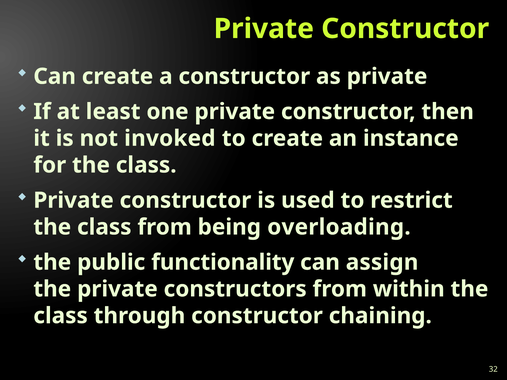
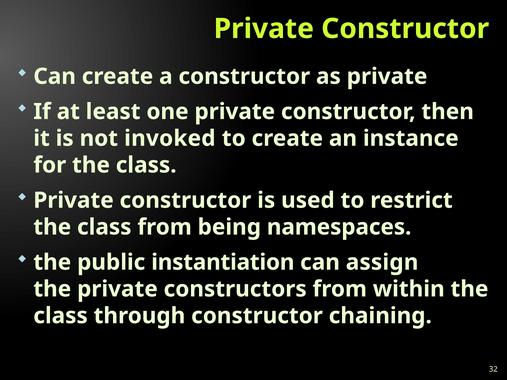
overloading: overloading -> namespaces (339, 227)
functionality: functionality -> instantiation (223, 262)
